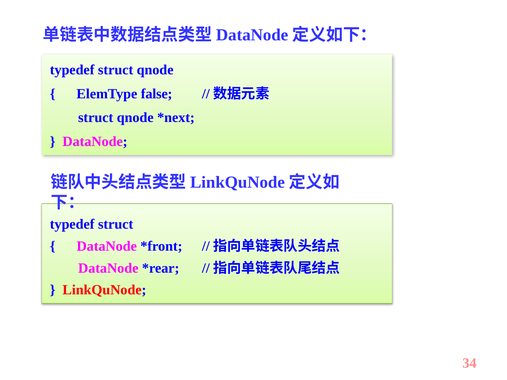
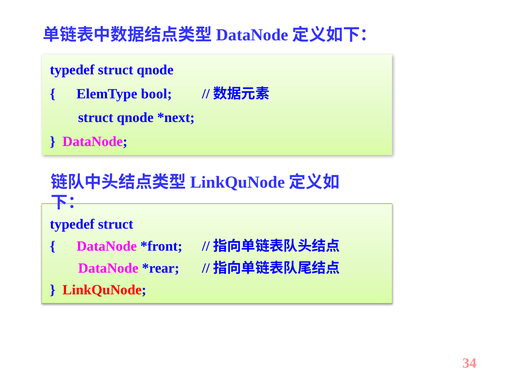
false: false -> bool (156, 94)
